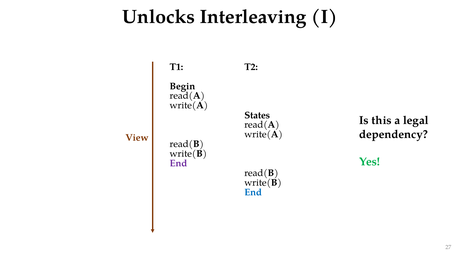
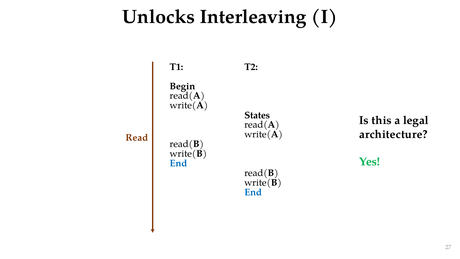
dependency: dependency -> architecture (393, 134)
View: View -> Read (137, 138)
End colour: purple -> blue (178, 163)
